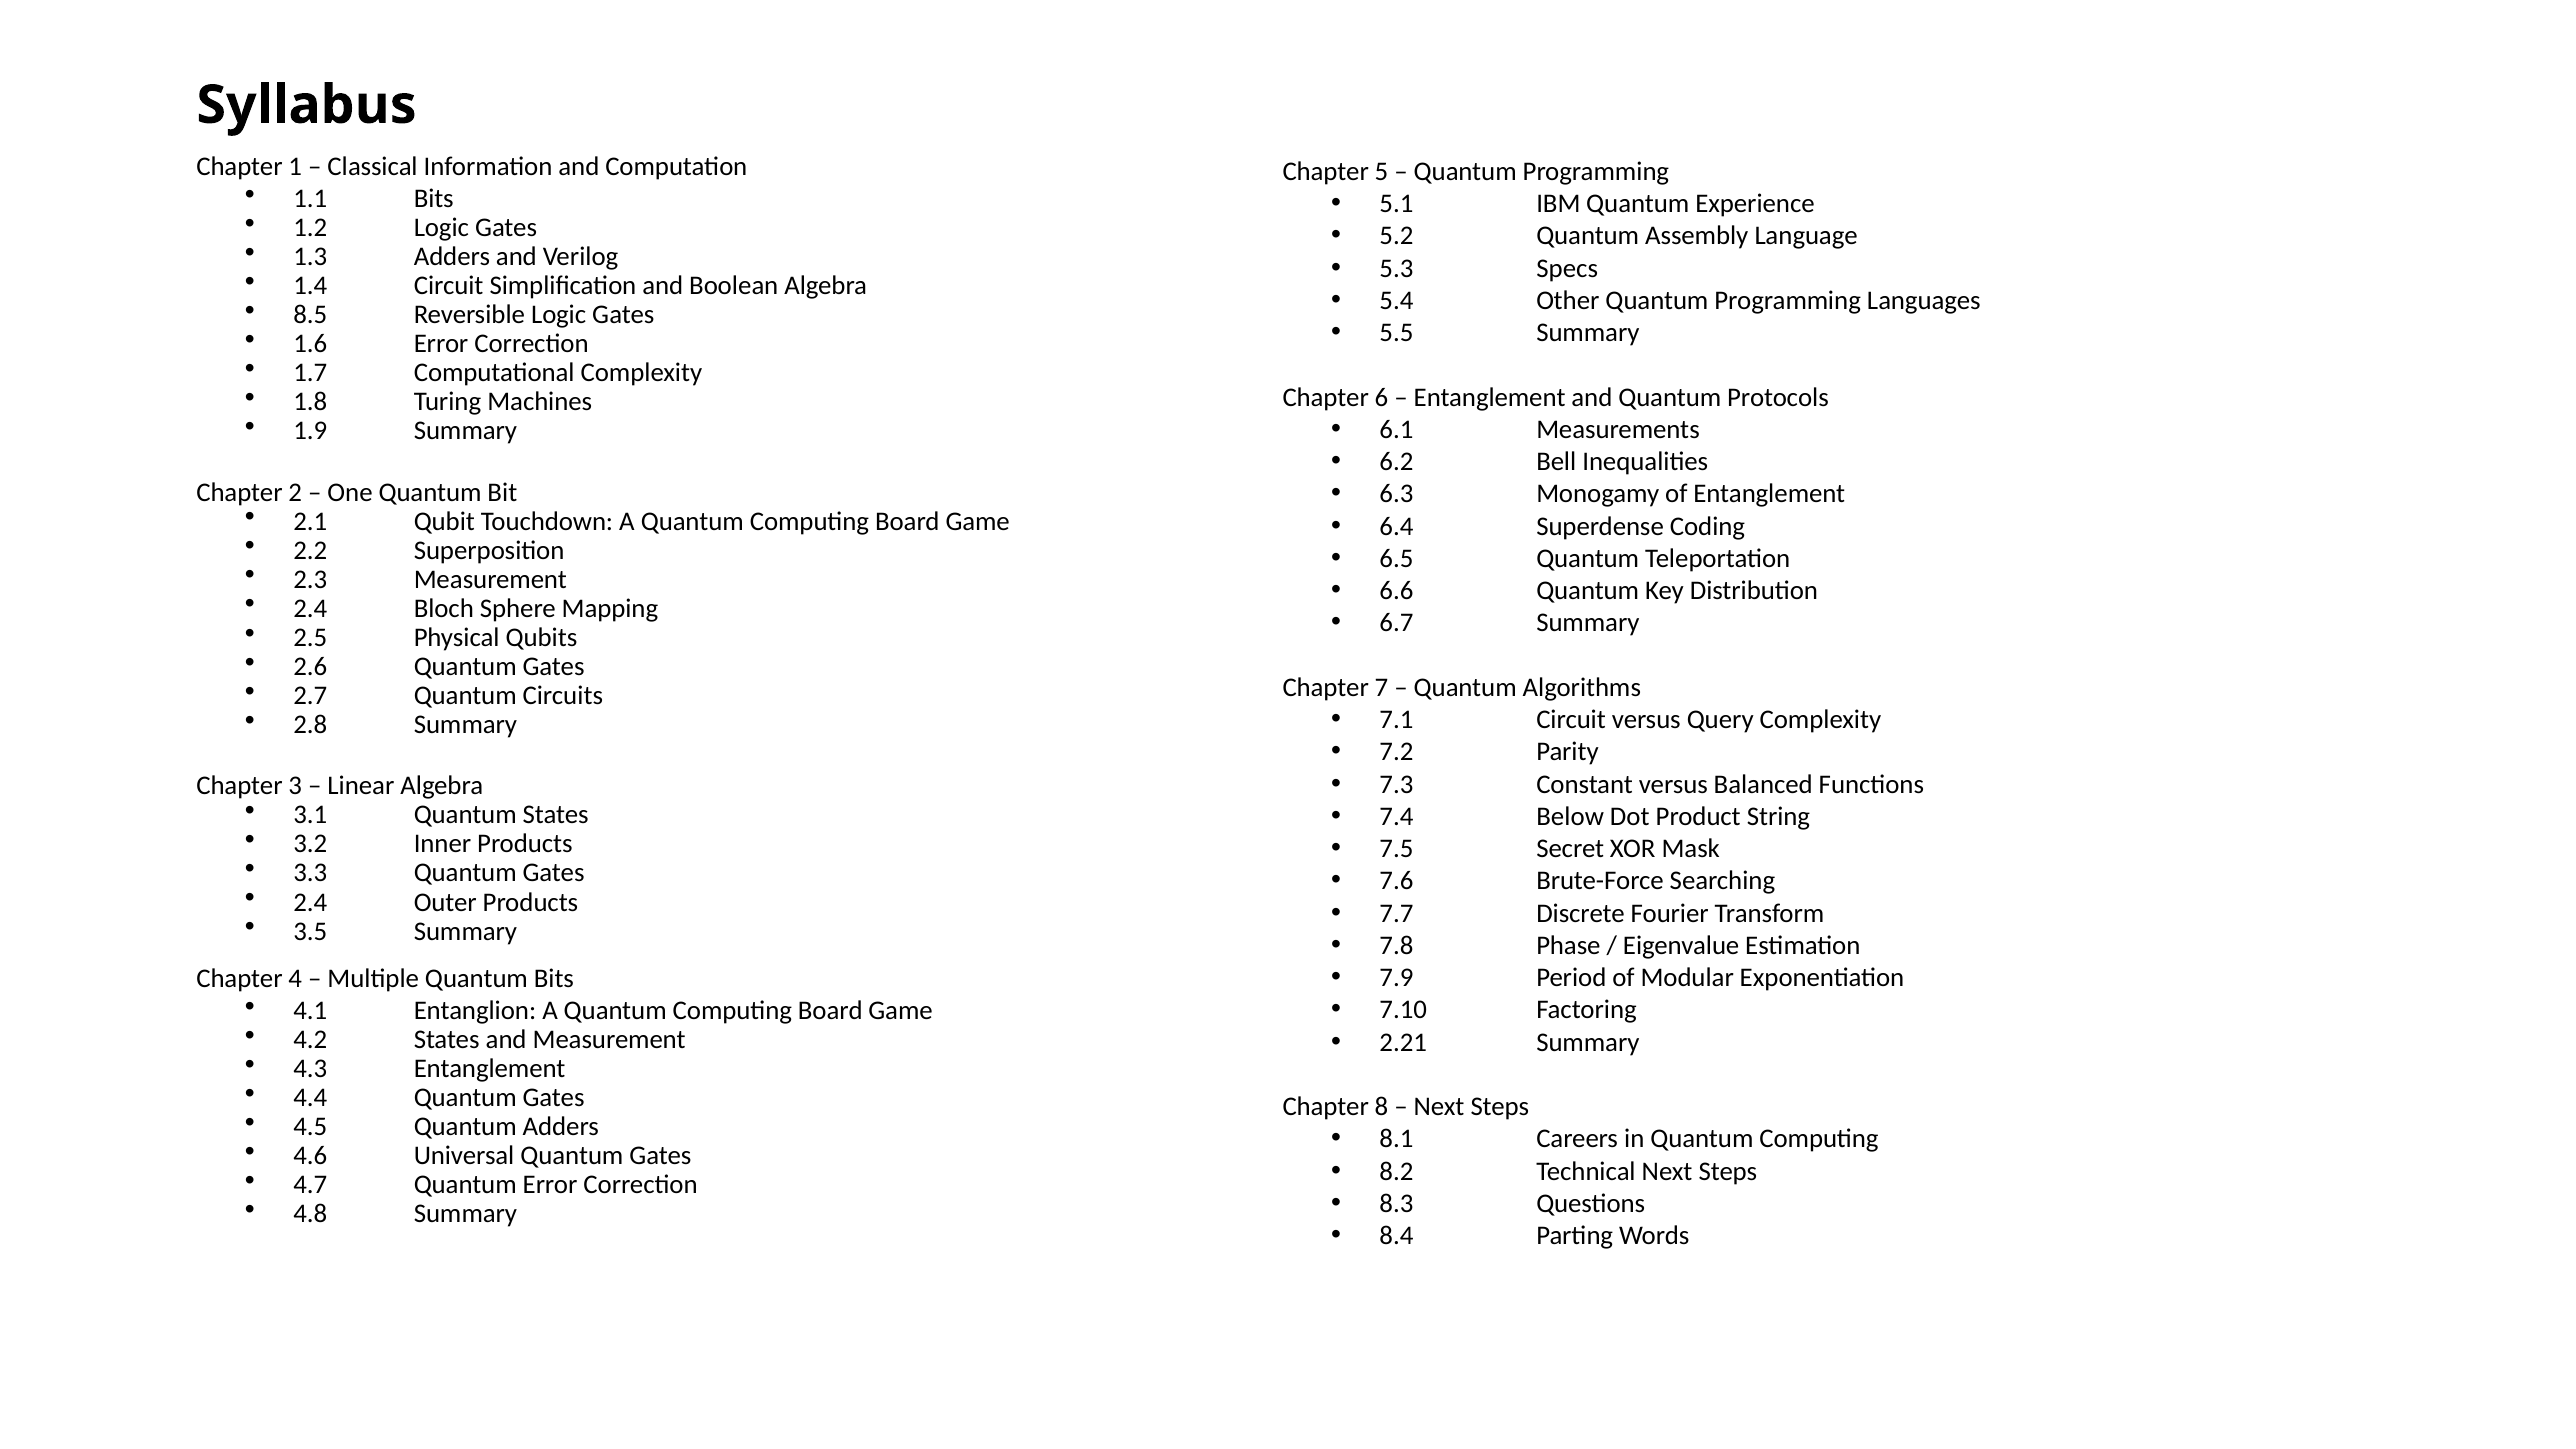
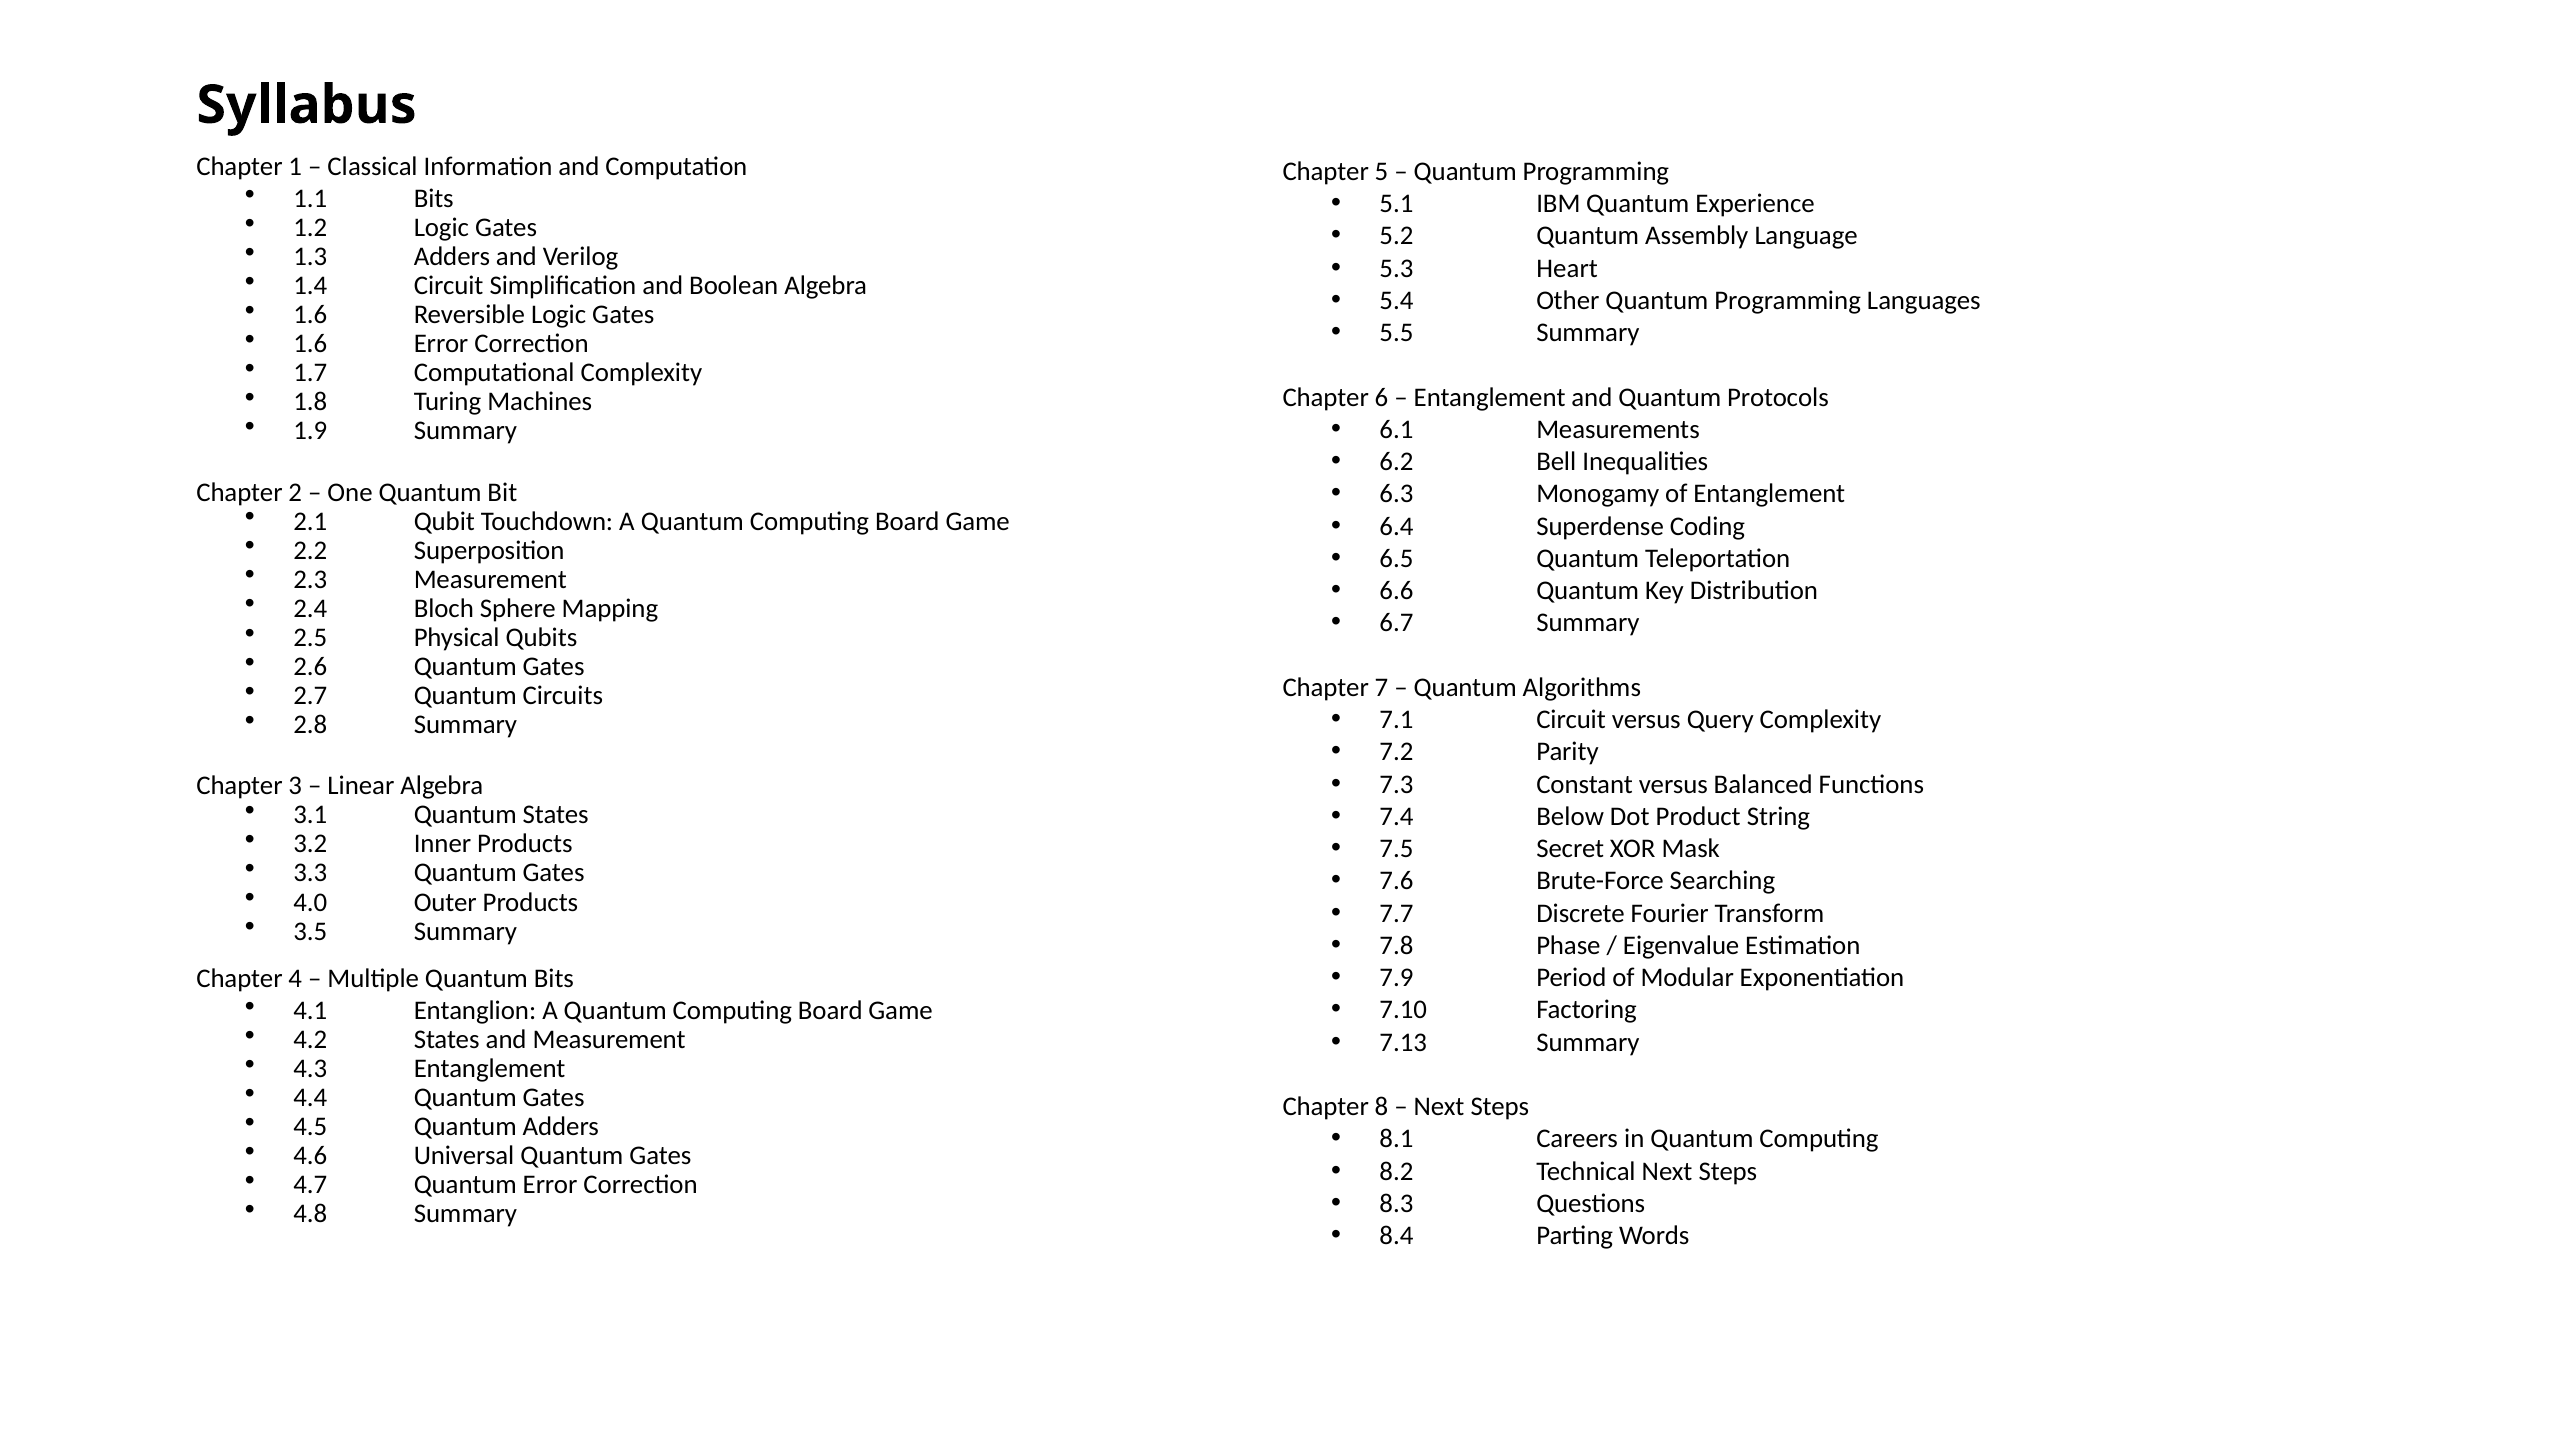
Specs: Specs -> Heart (1567, 268)
8.5: 8.5 -> 1.6 (310, 315)
2.4: 2.4 -> 4.0 (310, 902)
2.21: 2.21 -> 7.13 (1403, 1042)
